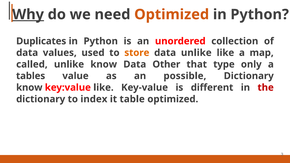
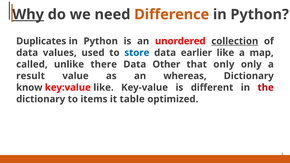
need Optimized: Optimized -> Difference (172, 14)
collection underline: none -> present (235, 41)
store colour: orange -> blue (137, 53)
data unlike: unlike -> earlier (196, 53)
unlike know: know -> there (104, 64)
that type: type -> only (224, 64)
tables: tables -> result (31, 76)
possible: possible -> whereas (185, 76)
index: index -> items (94, 99)
